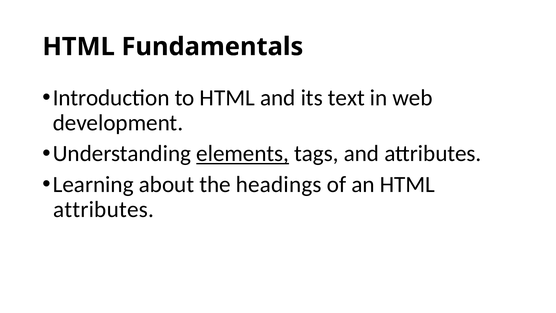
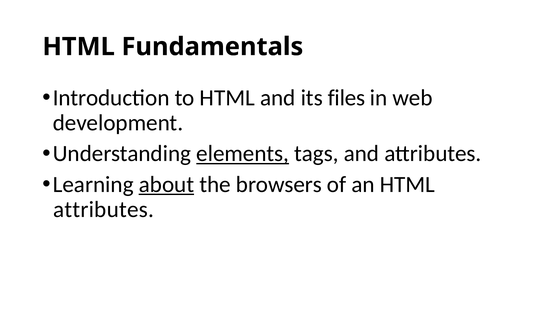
text: text -> files (346, 98)
about underline: none -> present (166, 184)
headings: headings -> browsers (279, 184)
